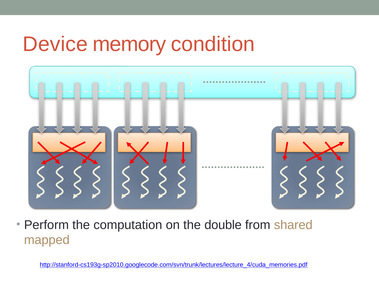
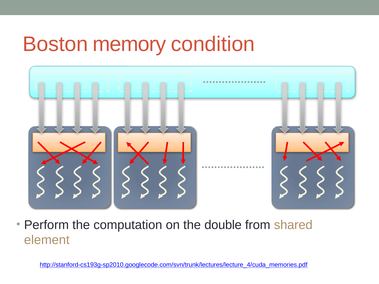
Device: Device -> Boston (55, 44)
mapped: mapped -> element (47, 240)
